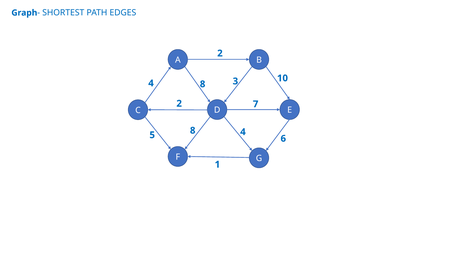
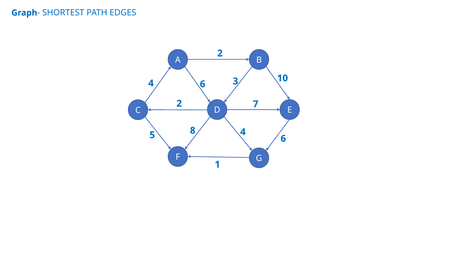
4 8: 8 -> 6 (203, 84)
